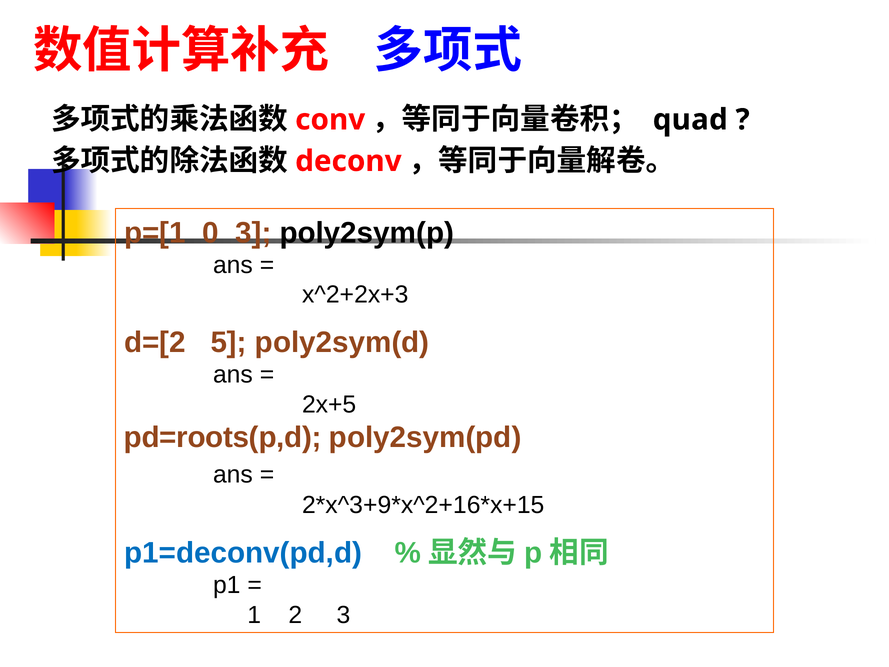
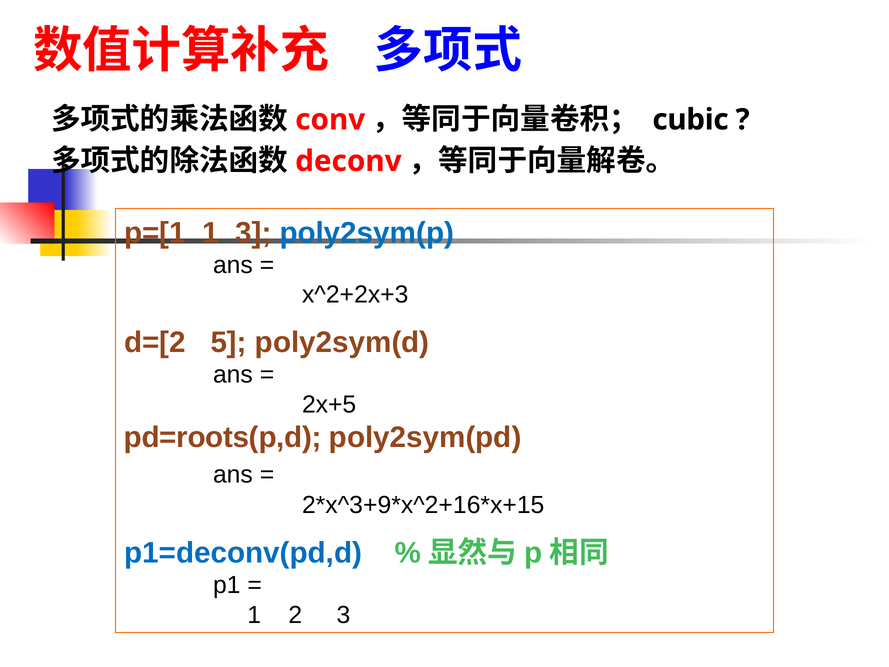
quad: quad -> cubic (690, 120)
p=[1 0: 0 -> 1 (210, 233)
poly2sym(p colour: black -> blue (367, 233)
